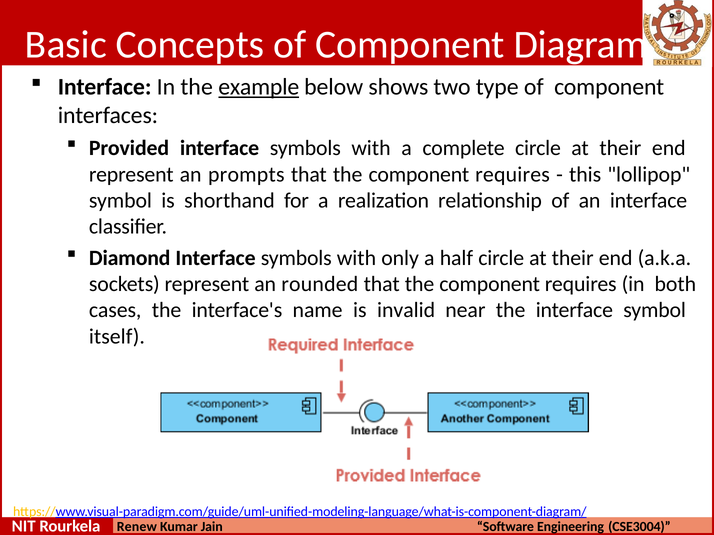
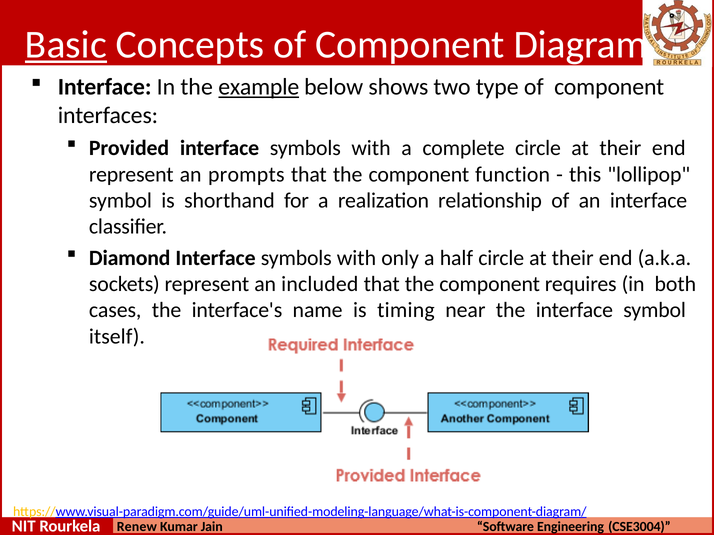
Basic underline: none -> present (66, 45)
requires: requires -> function (513, 174)
rounded: rounded -> included (320, 284)
invalid: invalid -> timing (406, 311)
